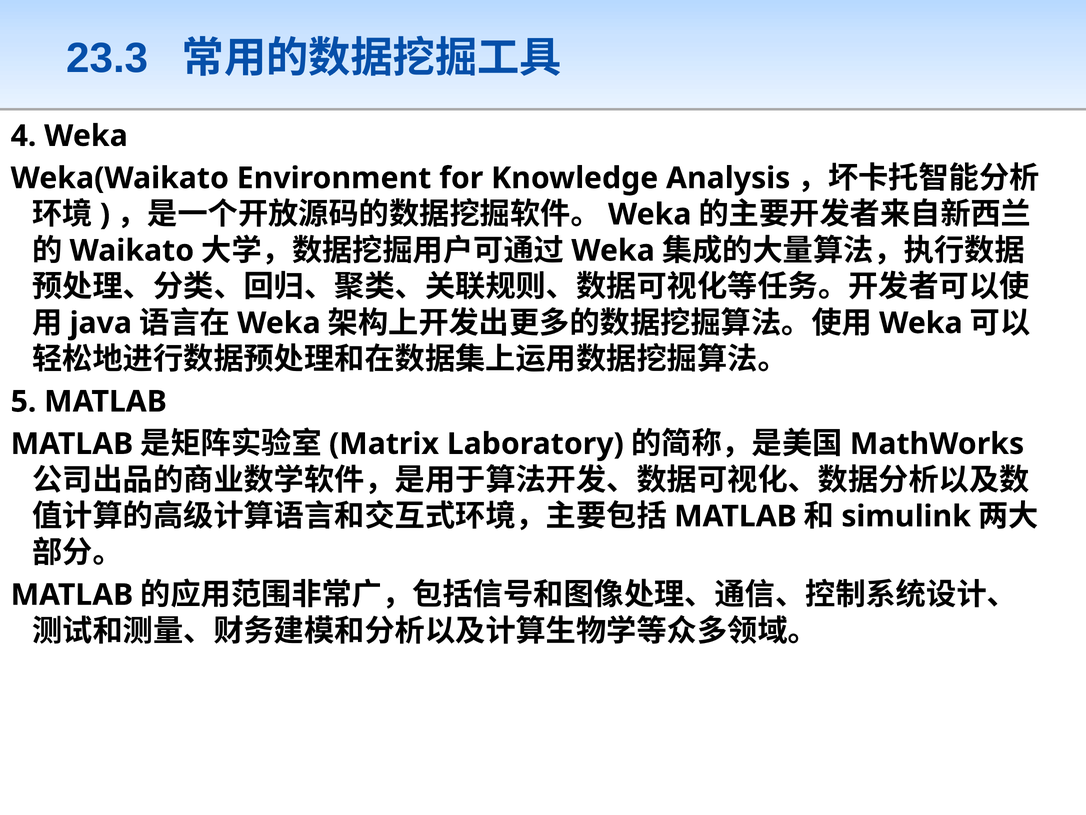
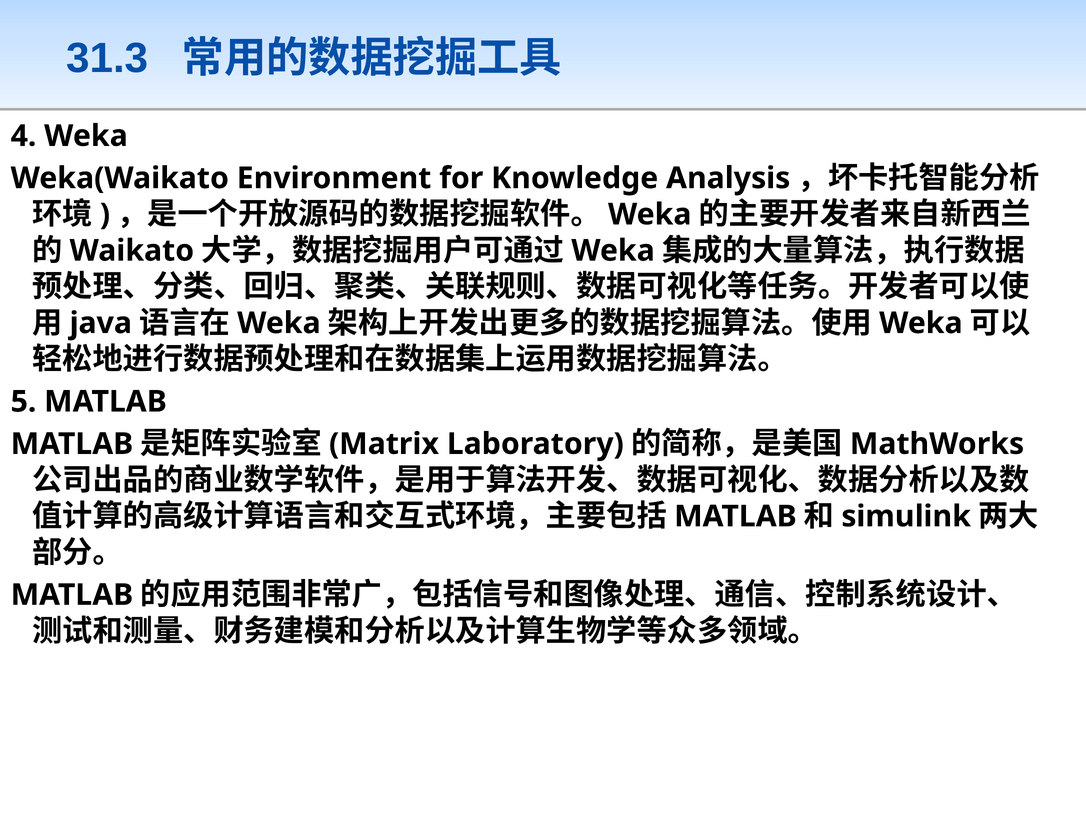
23.3: 23.3 -> 31.3 (107, 58)
